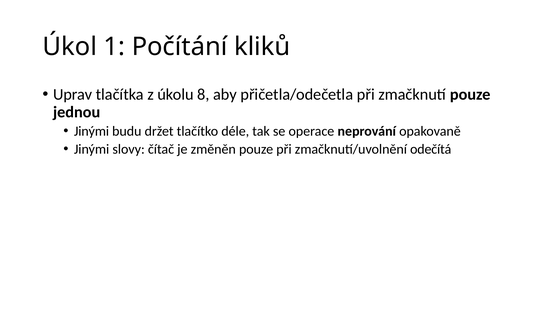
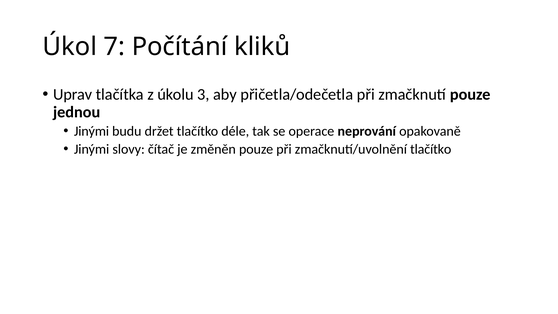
1: 1 -> 7 (114, 47)
8: 8 -> 3 (203, 94)
zmačknutí/uvolnění odečítá: odečítá -> tlačítko (431, 149)
